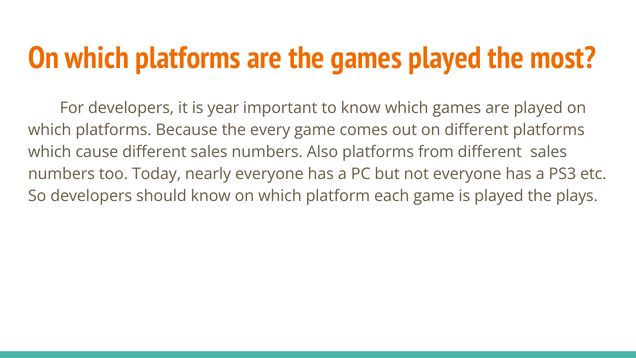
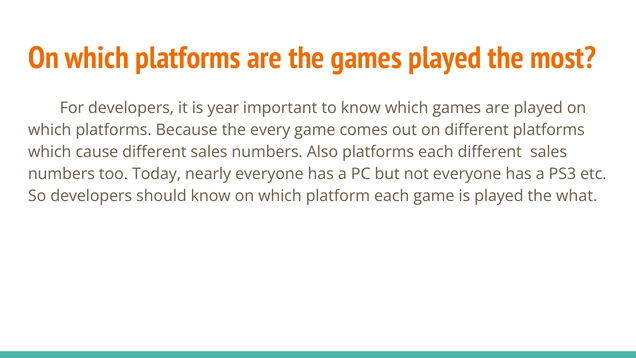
platforms from: from -> each (436, 152)
plays: plays -> what (577, 196)
